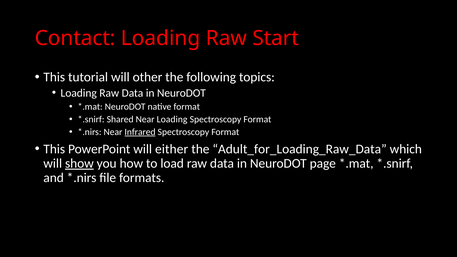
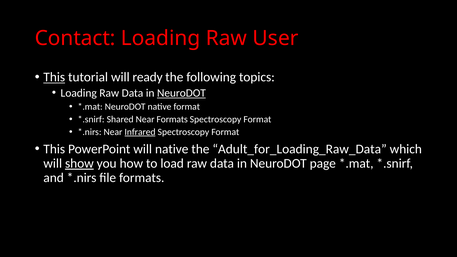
Start: Start -> User (276, 38)
This underline: none -> present (54, 77)
other: other -> ready (148, 77)
NeuroDOT underline: none -> present (181, 93)
Near Loading: Loading -> Formats (172, 119)
will either: either -> native (172, 149)
